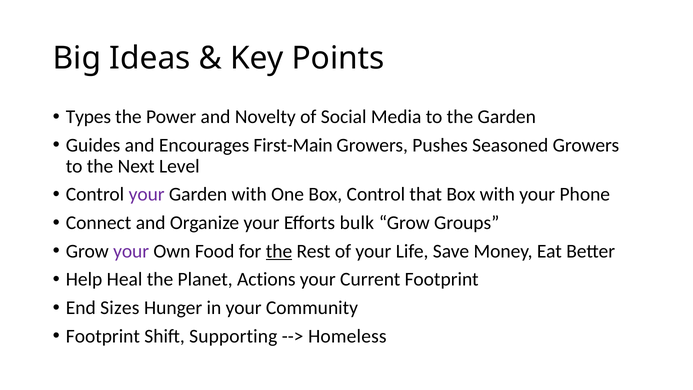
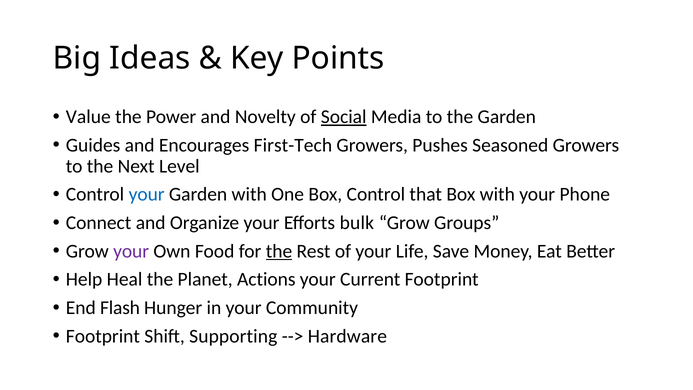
Types: Types -> Value (88, 117)
Social underline: none -> present (344, 117)
First-Main: First-Main -> First-Tech (293, 145)
your colour: purple -> blue (147, 194)
Sizes: Sizes -> Flash (120, 308)
Homeless: Homeless -> Hardware (347, 336)
